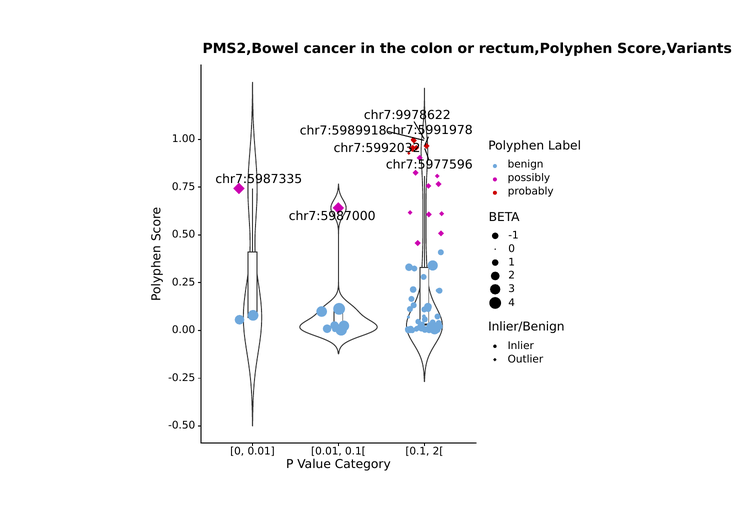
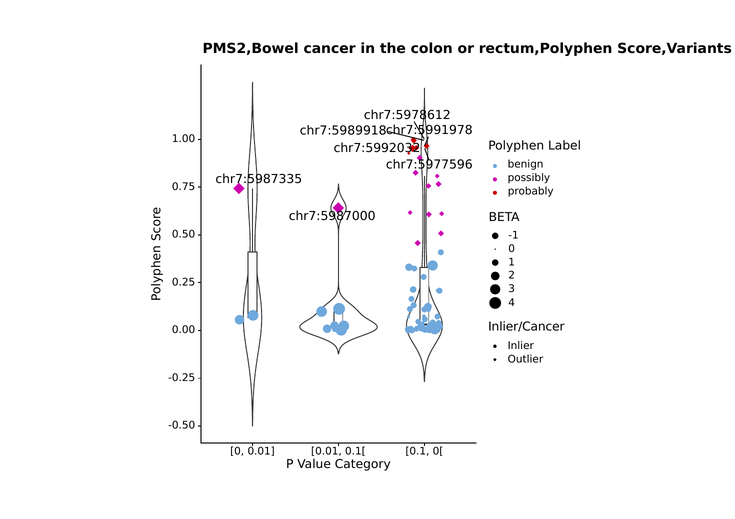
chr7:9978622: chr7:9978622 -> chr7:5978612 (407, 115)
Inlier/Benign: Inlier/Benign -> Inlier/Cancer (526, 327)
2[: 2[ -> 0[ (438, 452)
